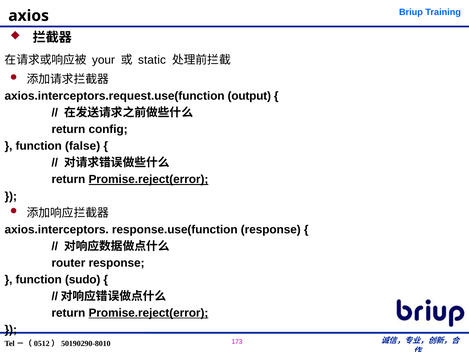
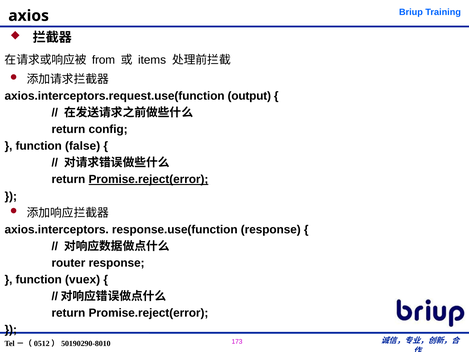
your: your -> from (104, 60)
static: static -> items (152, 60)
sudo: sudo -> vuex (83, 279)
Promise.reject(error underline: present -> none (148, 313)
